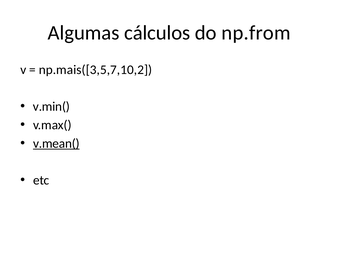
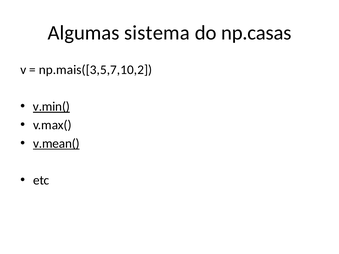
cálculos: cálculos -> sistema (157, 33)
np.from: np.from -> np.casas (256, 33)
v.min( underline: none -> present (51, 107)
